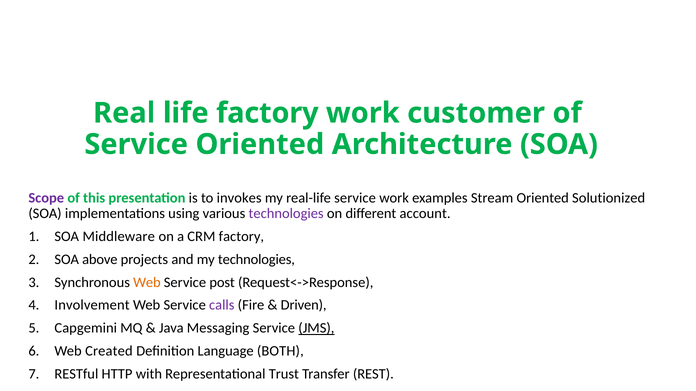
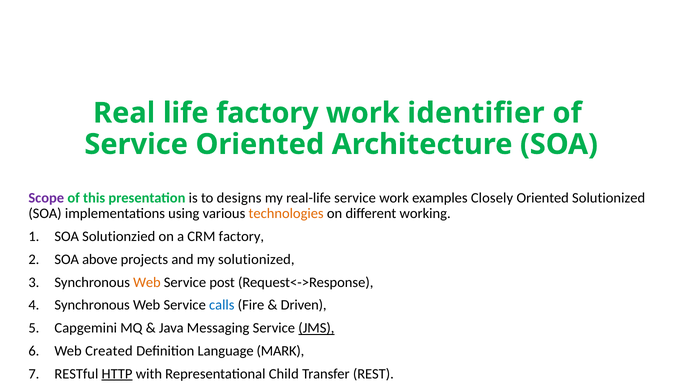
customer: customer -> identifier (476, 113)
invokes: invokes -> designs (239, 198)
Stream: Stream -> Closely (492, 198)
technologies colour: purple -> orange (286, 214)
account: account -> working (425, 214)
Middleware: Middleware -> Solutionzied (119, 237)
my technologies: technologies -> solutionized (256, 260)
Involvement: Involvement -> Synchronous (92, 306)
calls colour: purple -> blue (222, 306)
BOTH: BOTH -> MARK (280, 351)
HTTP underline: none -> present (117, 374)
Trust: Trust -> Child (284, 374)
